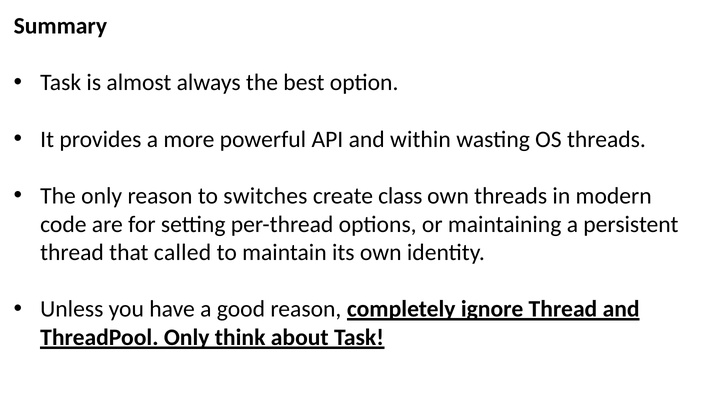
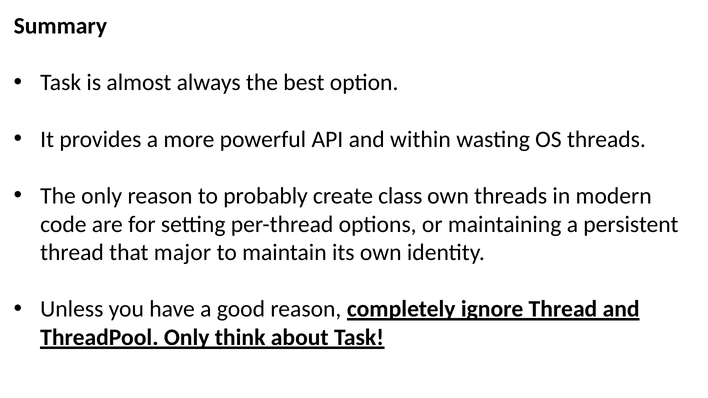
switches: switches -> probably (266, 196)
called: called -> major (183, 253)
